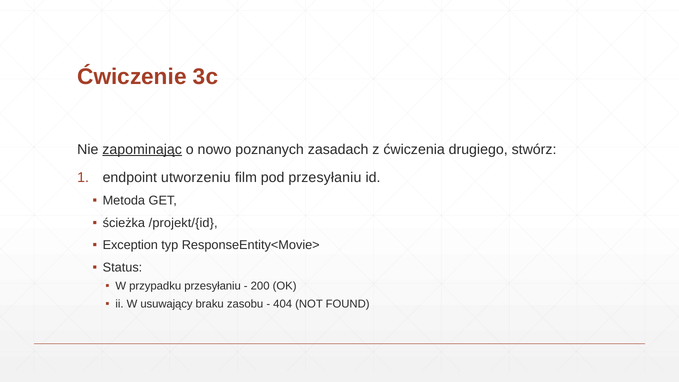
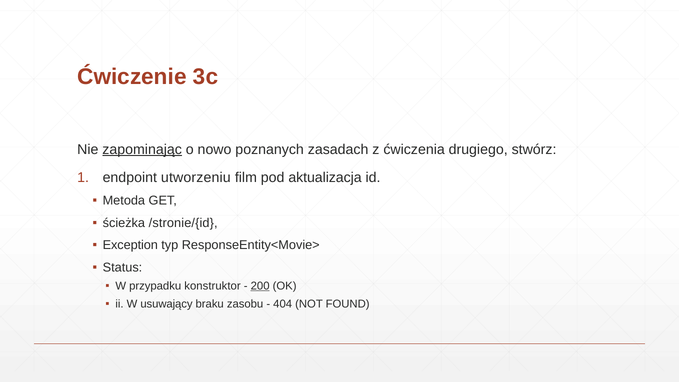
pod przesyłaniu: przesyłaniu -> aktualizacja (325, 178)
/projekt/{id: /projekt/{id -> /stronie/{id (183, 223)
przypadku przesyłaniu: przesyłaniu -> konstruktor (213, 286)
200 underline: none -> present (260, 286)
